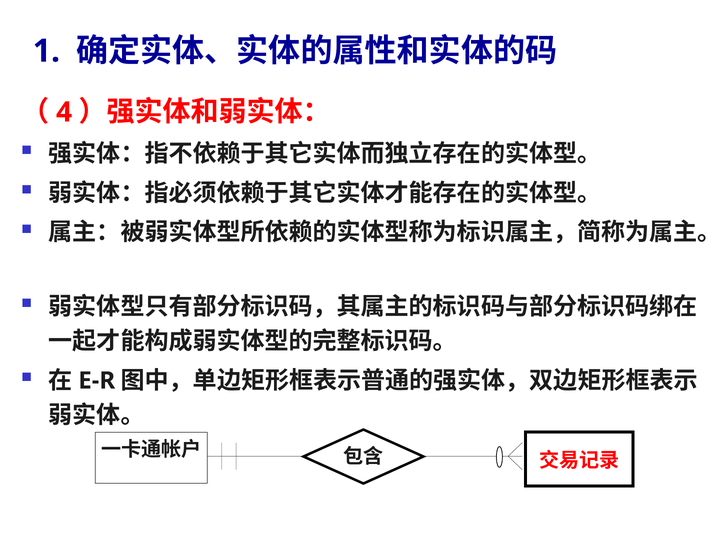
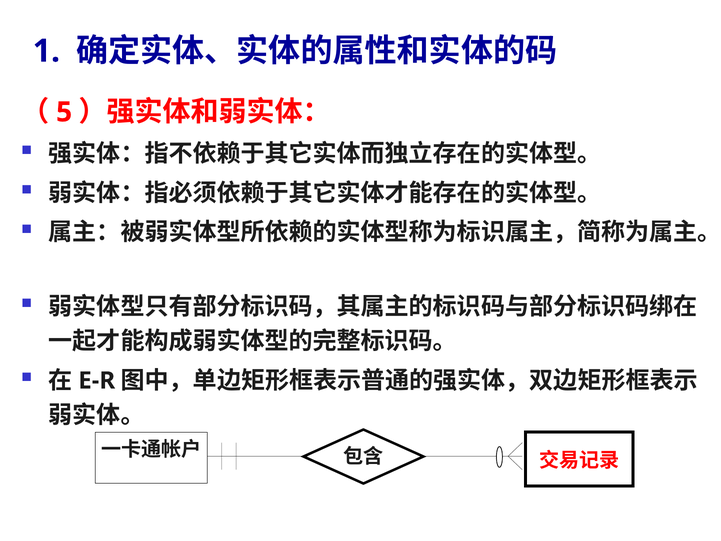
4: 4 -> 5 (64, 112)
